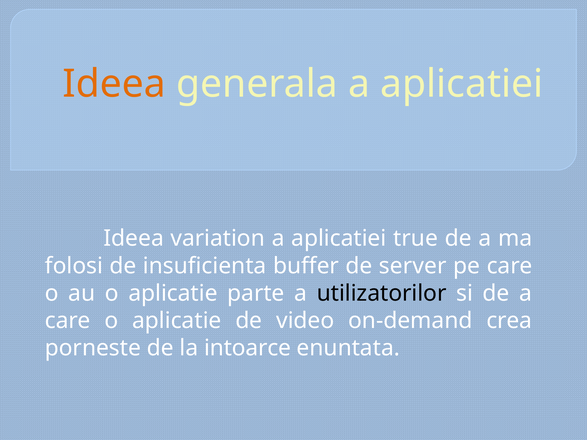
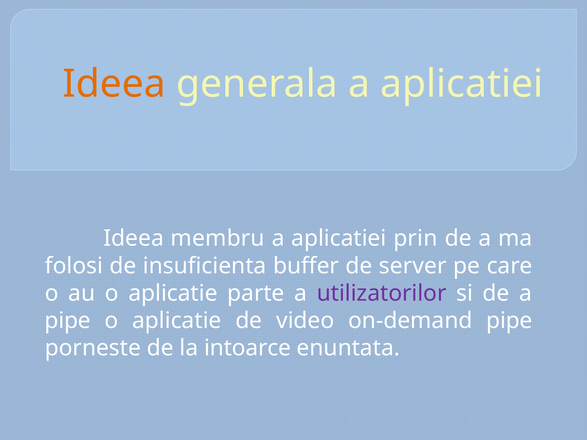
variation: variation -> membru (218, 239)
true: true -> prin (415, 239)
utilizatorilor colour: black -> purple (382, 293)
care: care -> pipe (68, 321)
on-demand crea: crea -> pipe (509, 321)
